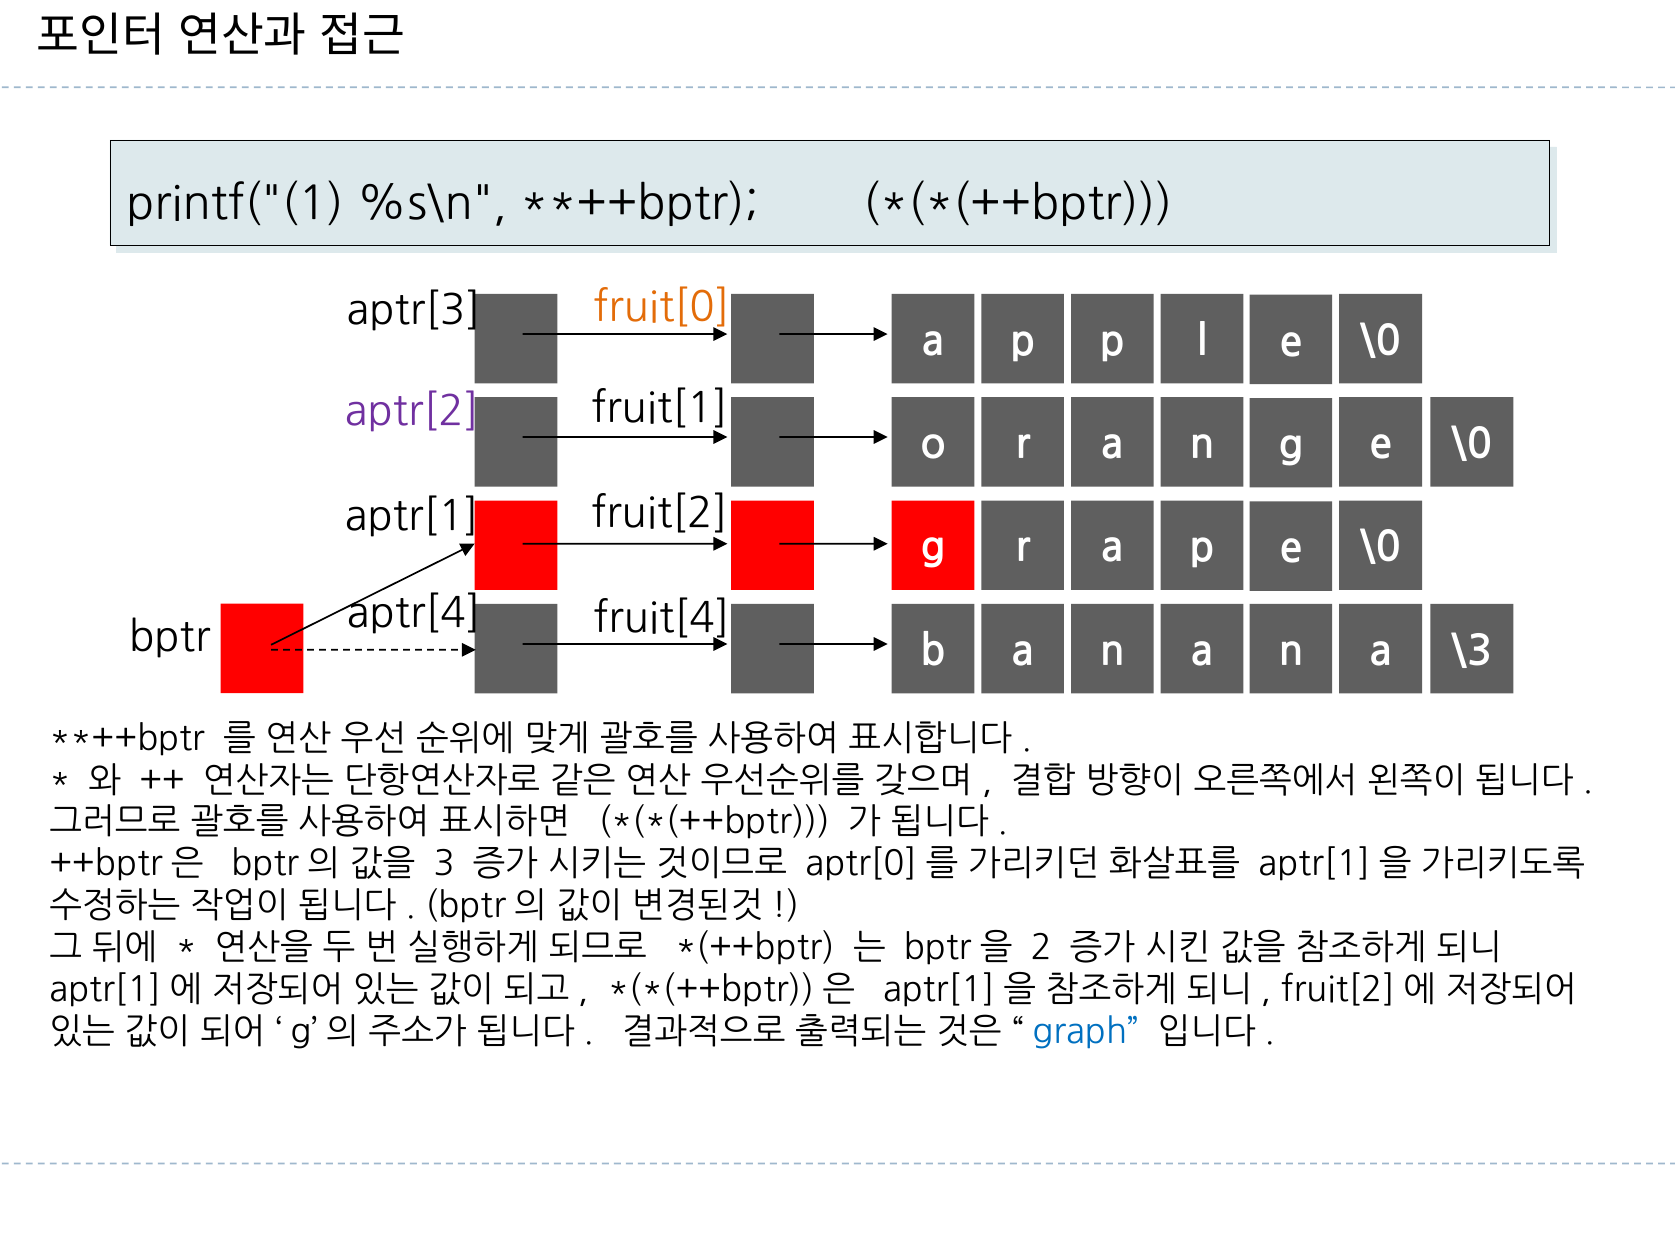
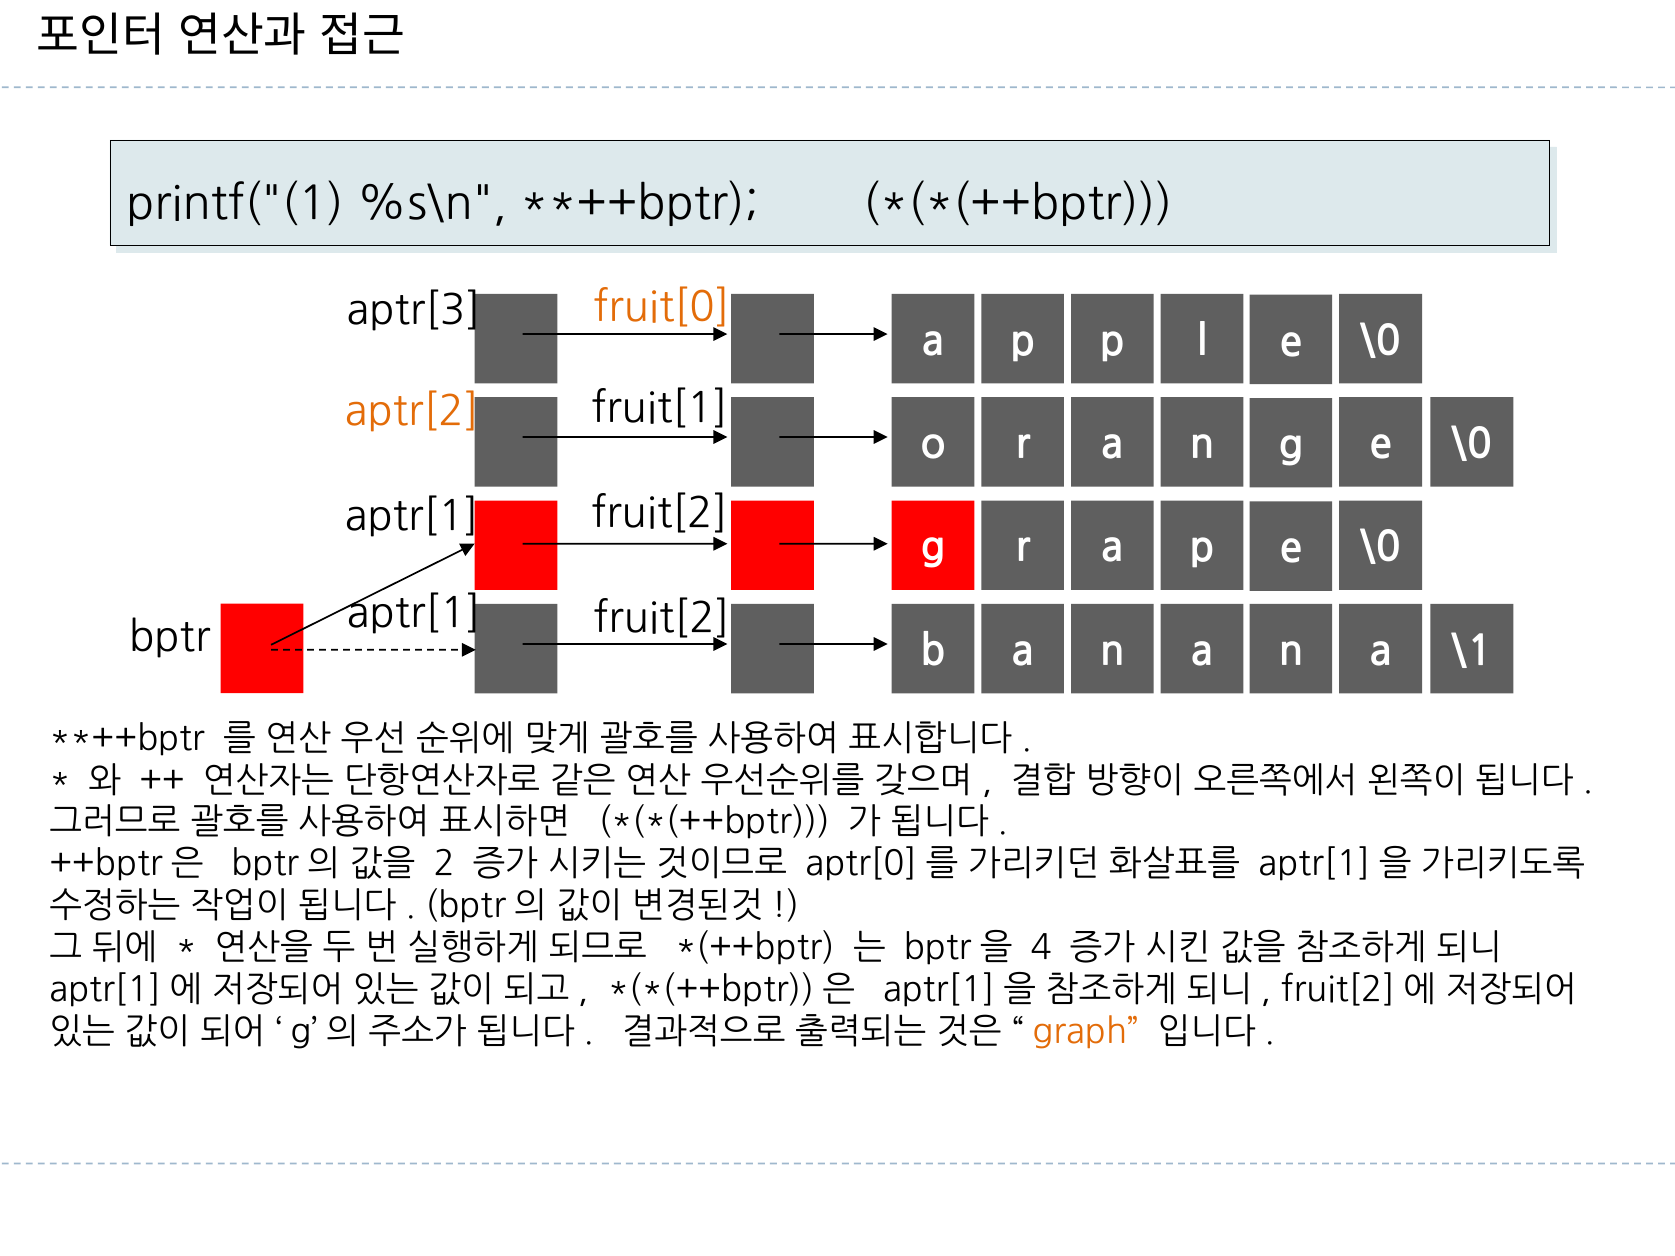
aptr[2 colour: purple -> orange (412, 412)
aptr[4: aptr[4 -> aptr[1 (414, 614)
fruit[4: fruit[4 -> fruit[2 (662, 619)
\3: \3 -> \1 (1472, 652)
3: 3 -> 2 (444, 864)
2: 2 -> 4 (1041, 948)
graph colour: blue -> orange (1086, 1032)
